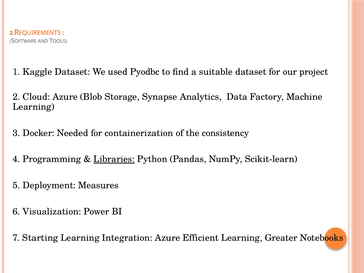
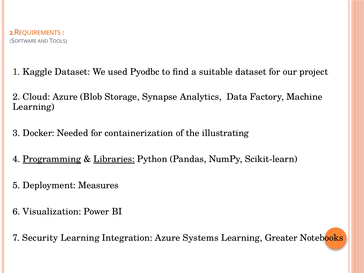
consistency: consistency -> illustrating (225, 133)
Programming underline: none -> present (52, 159)
Starting: Starting -> Security (40, 238)
Efficient: Efficient -> Systems (201, 238)
